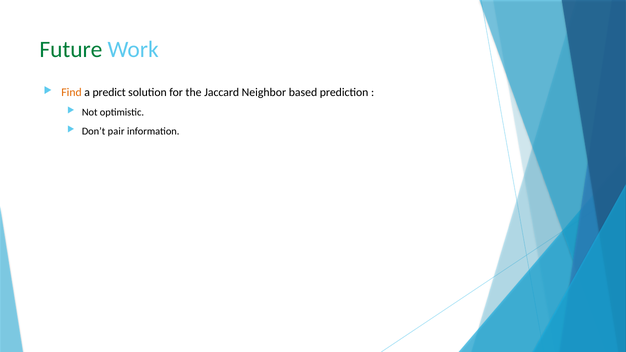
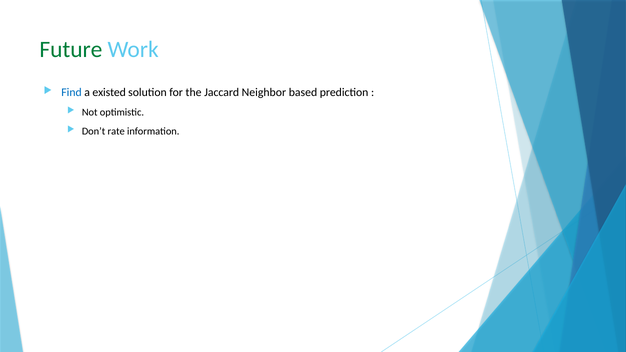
Find colour: orange -> blue (72, 92)
predict: predict -> existed (109, 92)
pair: pair -> rate (116, 131)
